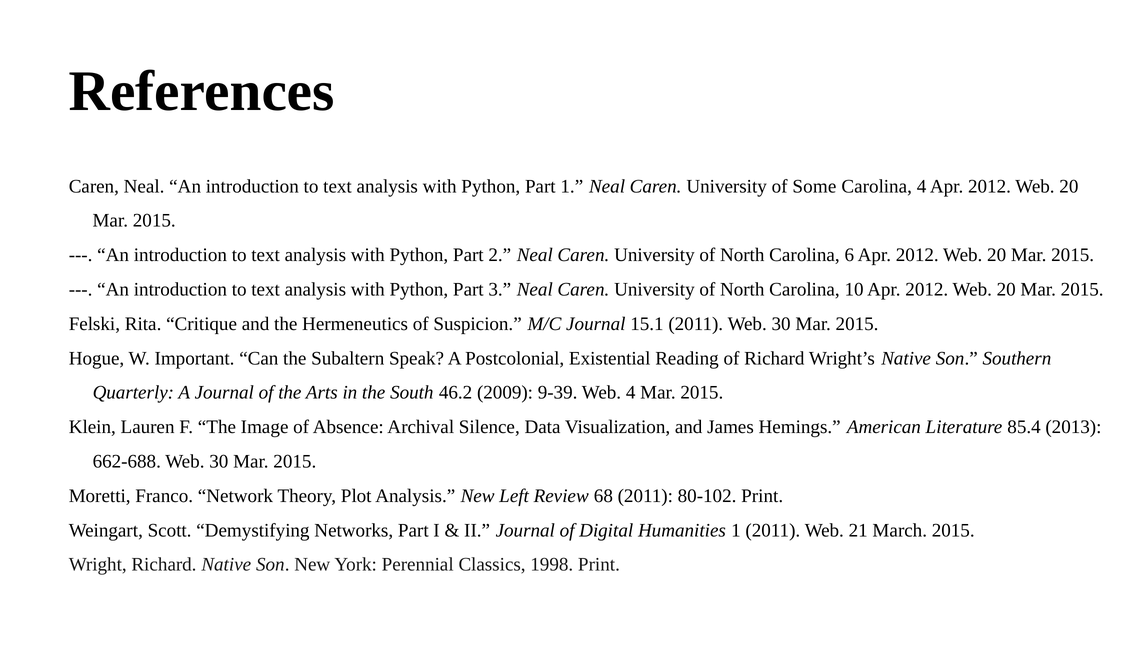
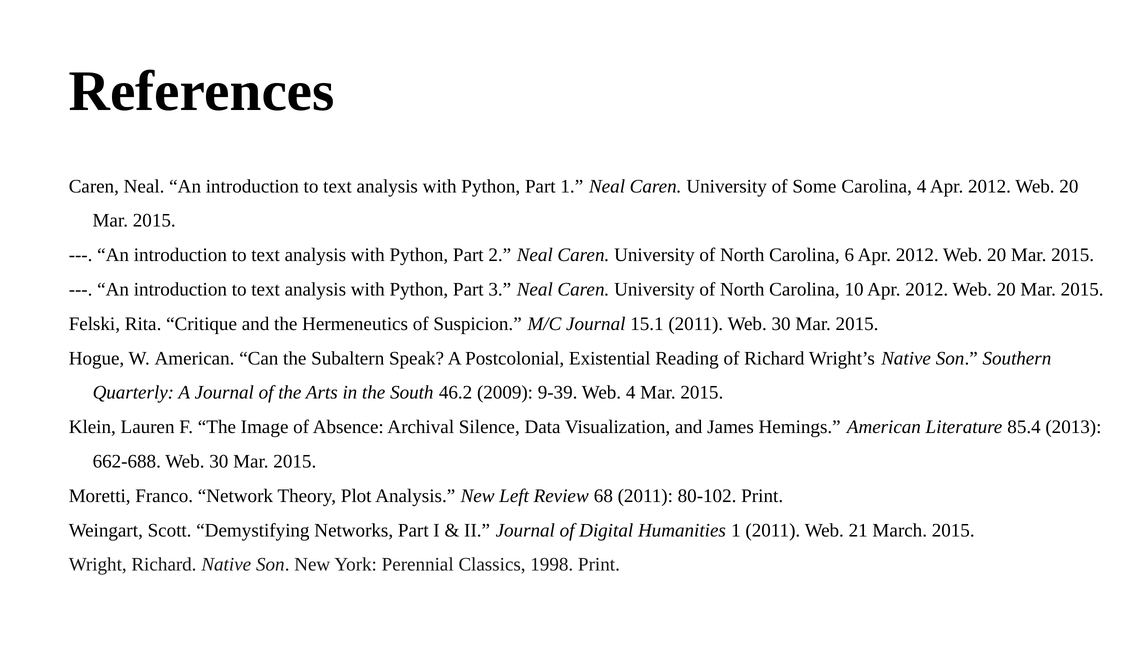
W Important: Important -> American (195, 358)
